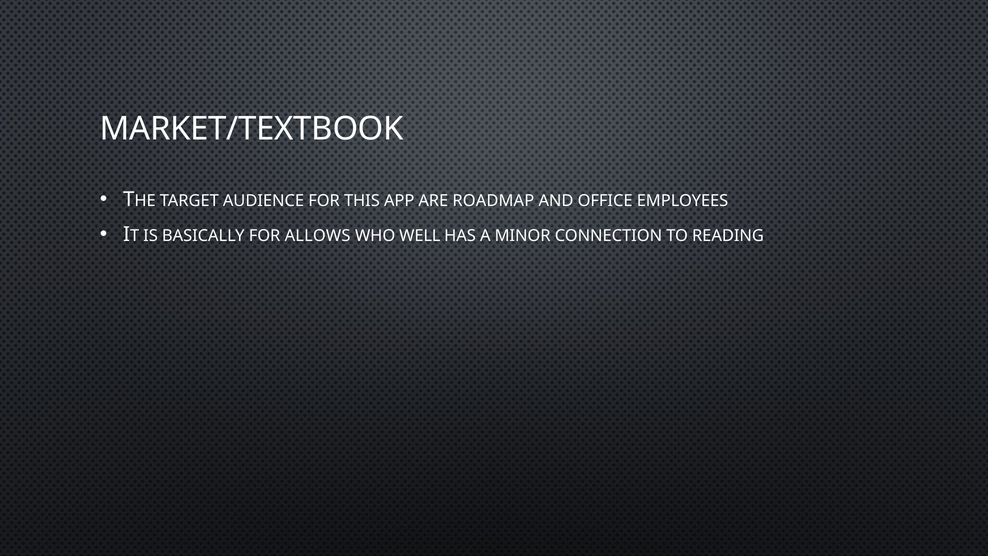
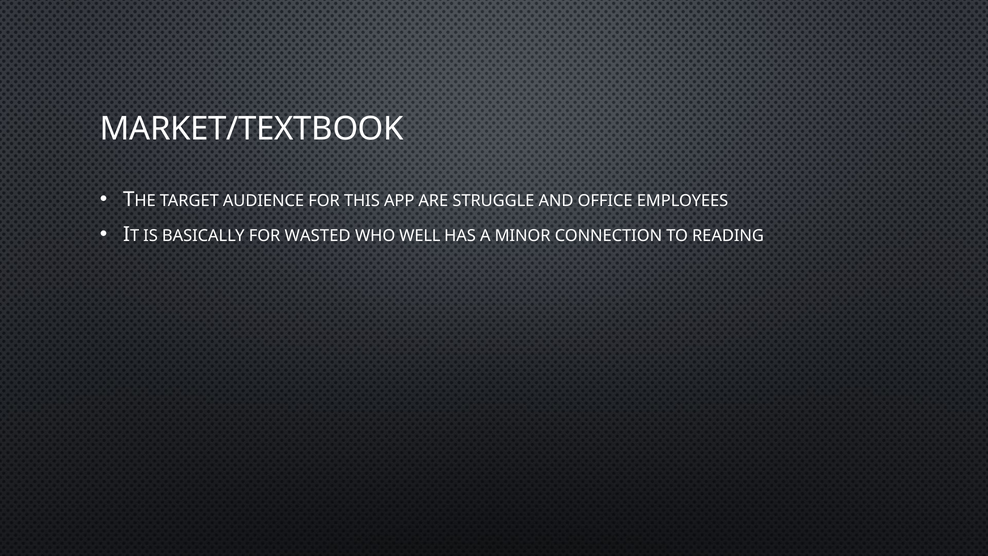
ROADMAP: ROADMAP -> STRUGGLE (493, 201)
ALLOWS: ALLOWS -> WASTED (318, 236)
